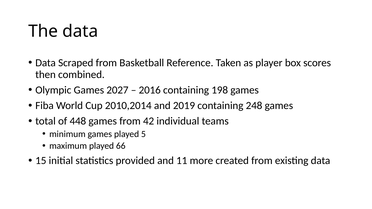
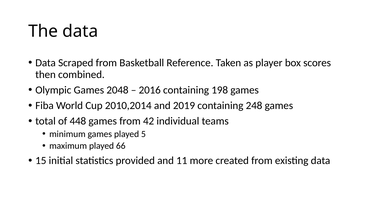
2027: 2027 -> 2048 (117, 90)
